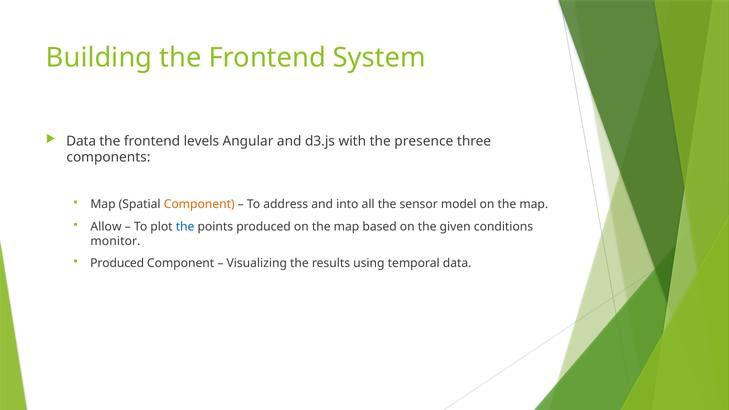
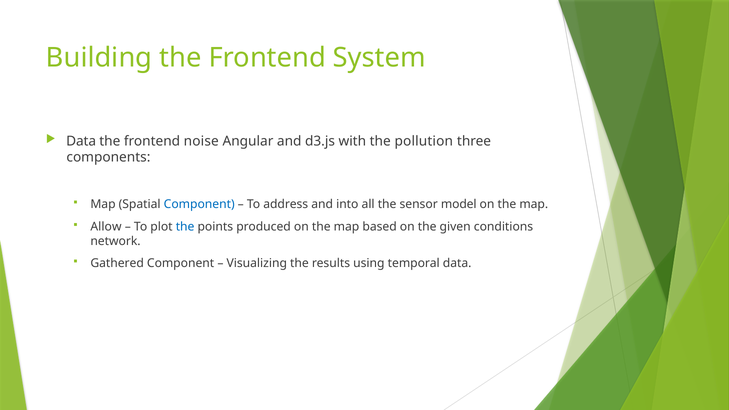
levels: levels -> noise (201, 141)
presence: presence -> pollution (424, 141)
Component colour: orange -> blue (199, 204)
monitor: monitor -> network (116, 241)
Produced: Produced -> Gathered (117, 263)
